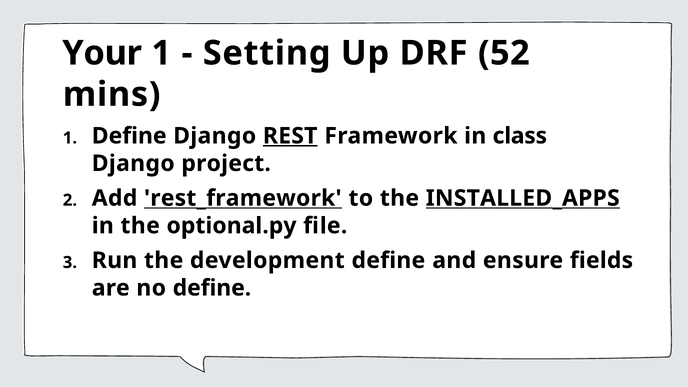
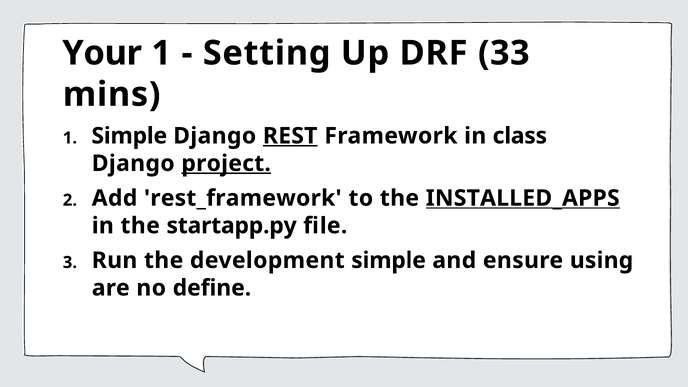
52: 52 -> 33 (504, 53)
1 Define: Define -> Simple (129, 136)
project underline: none -> present (226, 163)
rest_framework underline: present -> none (243, 198)
optional.py: optional.py -> startapp.py (232, 226)
development define: define -> simple (389, 260)
fields: fields -> using (602, 260)
